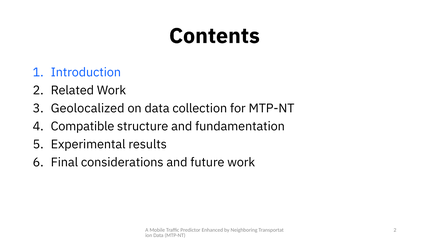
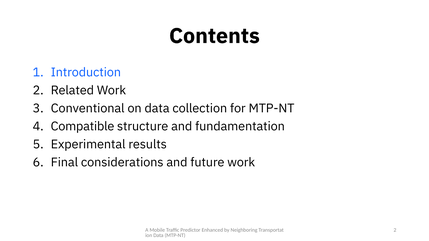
Geolocalized: Geolocalized -> Conventional (88, 109)
